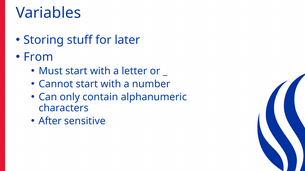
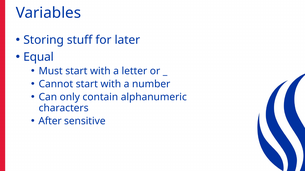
From: From -> Equal (38, 57)
